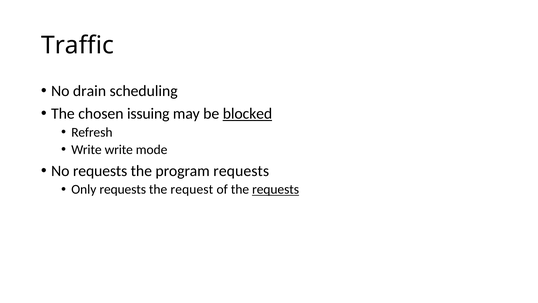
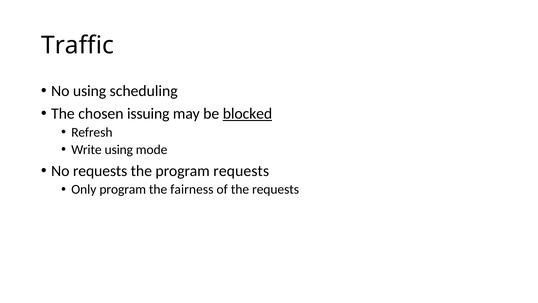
No drain: drain -> using (90, 91)
Write write: write -> using (119, 149)
Only requests: requests -> program (123, 189)
request: request -> fairness (192, 189)
requests underline: present -> none (276, 189)
